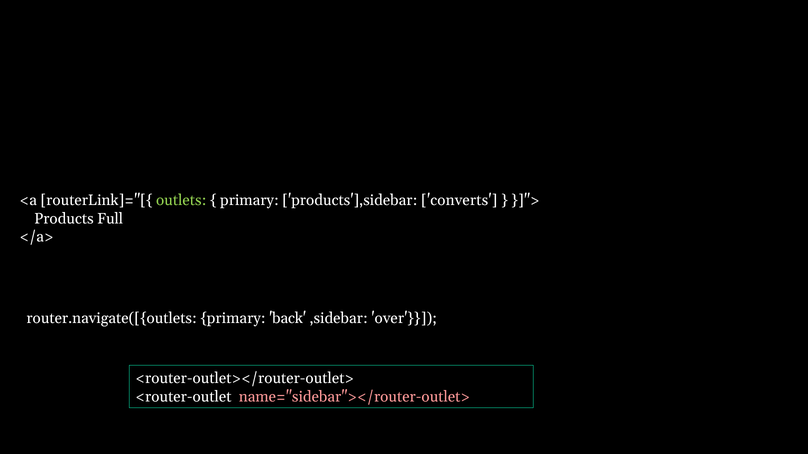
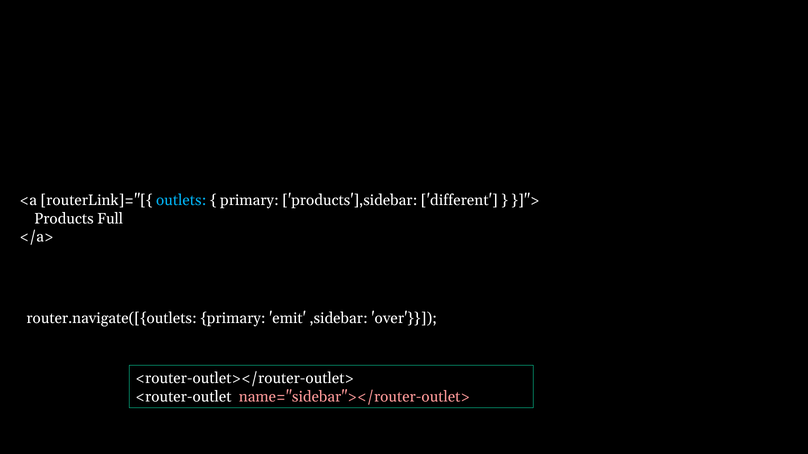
outlets colour: light green -> light blue (181, 201)
converts: converts -> different (459, 201)
back: back -> emit (288, 319)
